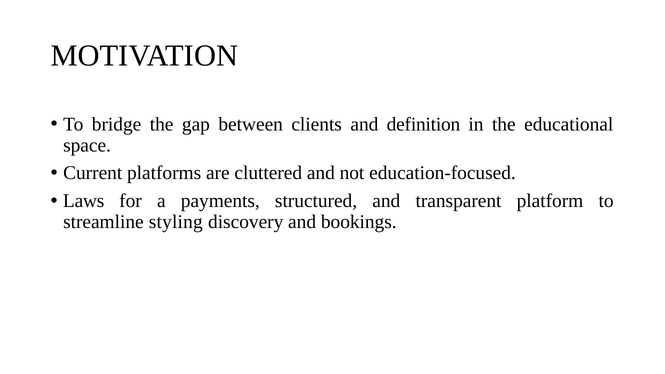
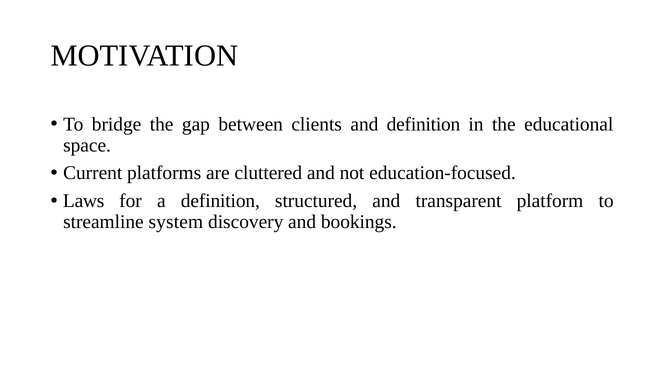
a payments: payments -> definition (220, 201)
styling: styling -> system (176, 222)
